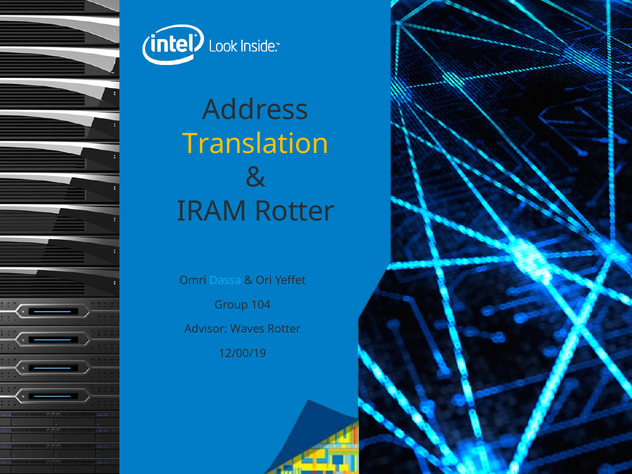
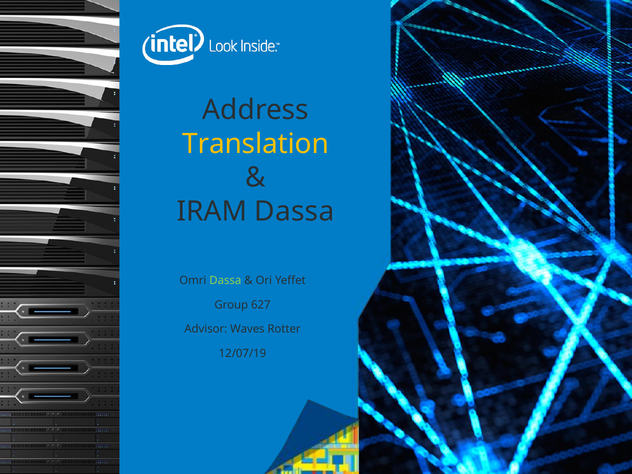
IRAM Rotter: Rotter -> Dassa (294, 211)
Dassa colour: light blue -> light green (225, 281)
104: 104 -> 627 (261, 305)
12/00/19: 12/00/19 -> 12/07/19 (243, 353)
